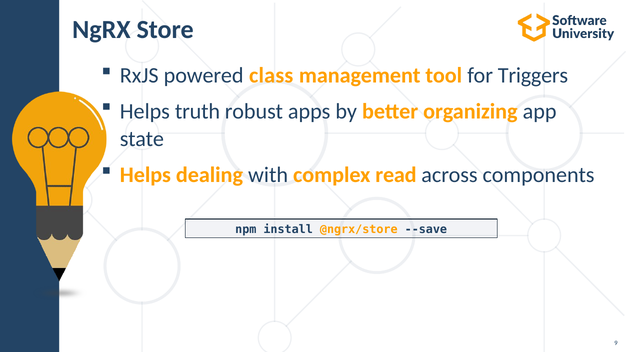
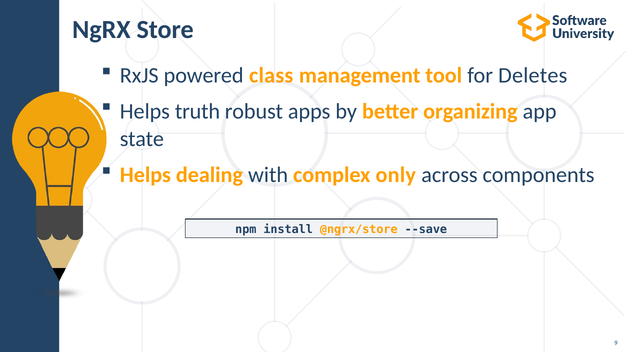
Triggers: Triggers -> Deletes (533, 76)
read: read -> only (396, 175)
